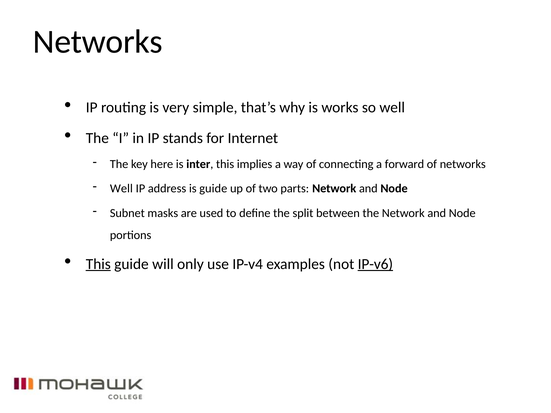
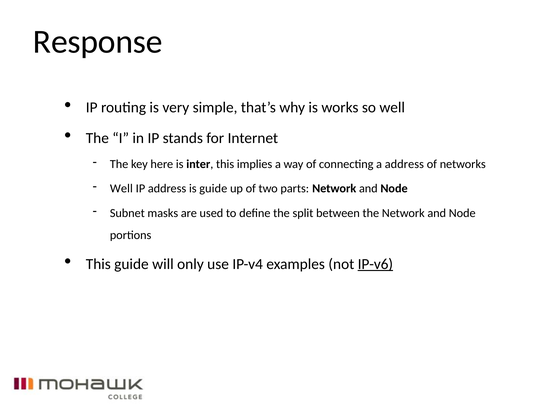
Networks: Networks -> Response (98, 42)
a forward: forward -> address (404, 164)
This underline: present -> none (98, 264)
